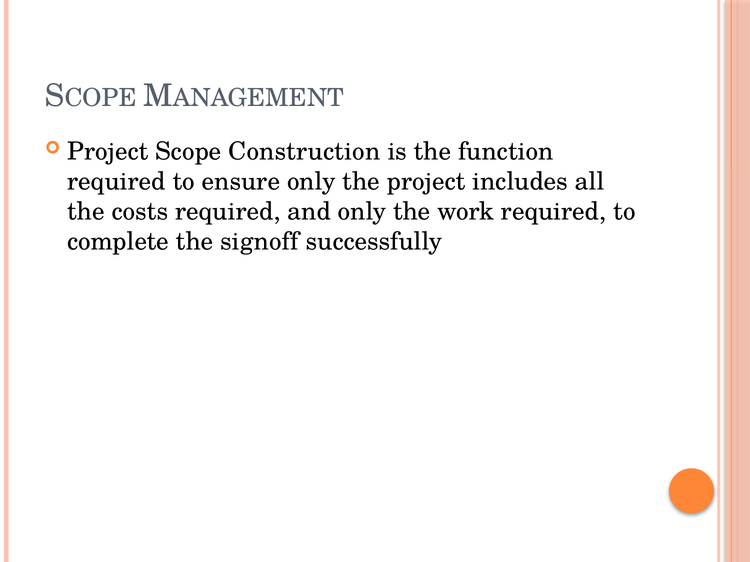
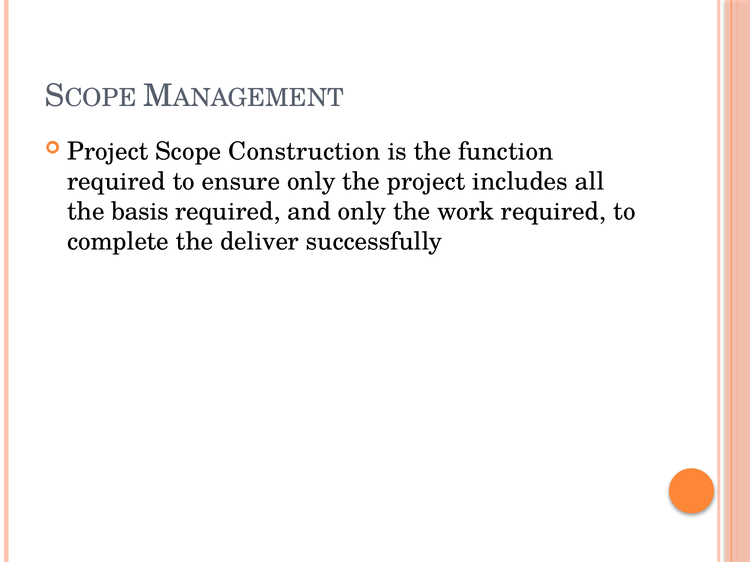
costs: costs -> basis (140, 212)
signoff: signoff -> deliver (260, 242)
